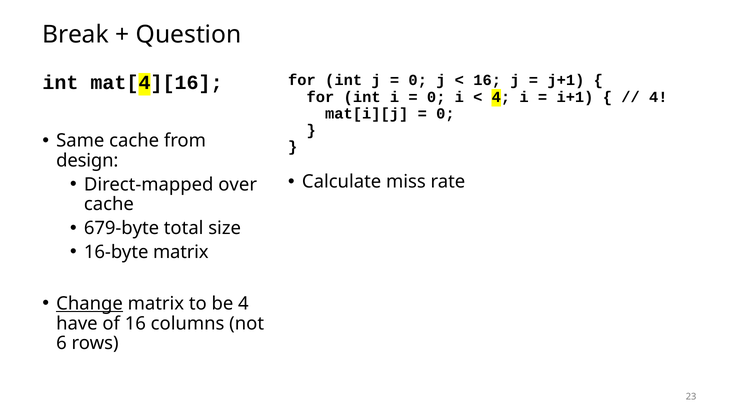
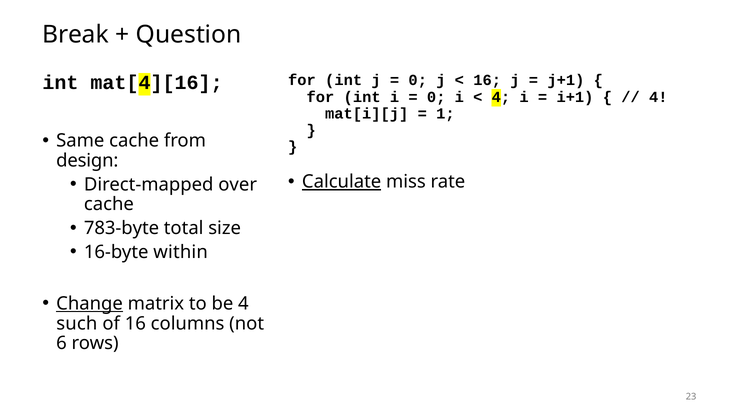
0: 0 -> 1 (445, 114)
Calculate underline: none -> present (342, 182)
679-byte: 679-byte -> 783-byte (122, 228)
16-byte matrix: matrix -> within (181, 252)
have: have -> such (77, 323)
